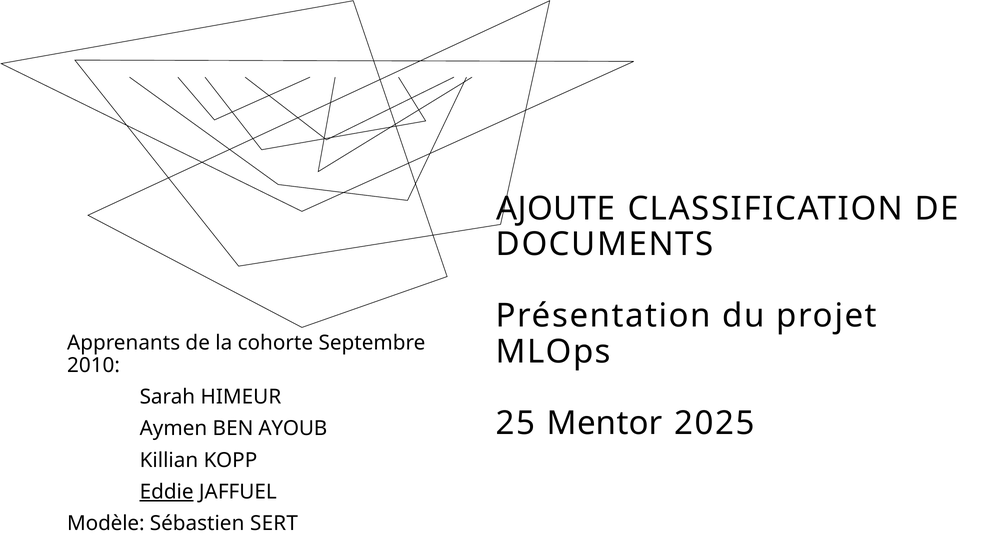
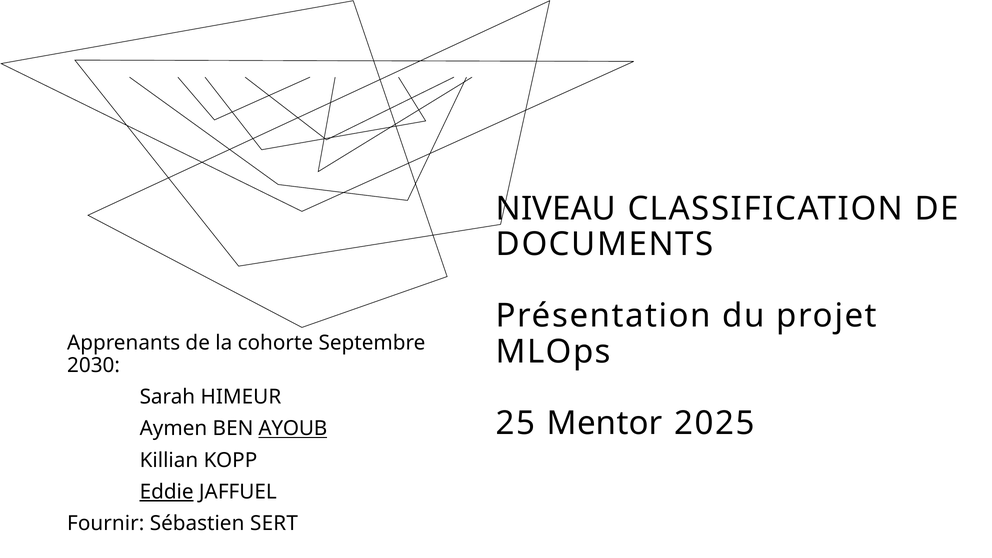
AJOUTE: AJOUTE -> NIVEAU (556, 209)
2010: 2010 -> 2030 (94, 365)
AYOUB underline: none -> present (293, 429)
Modèle: Modèle -> Fournir (106, 523)
